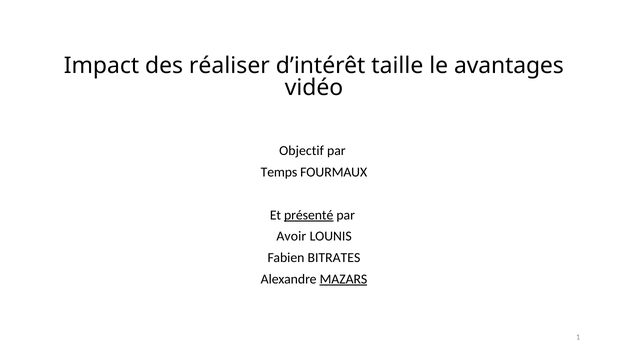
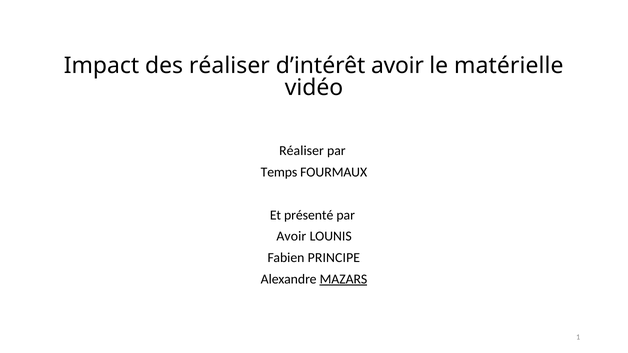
d’intérêt taille: taille -> avoir (397, 66)
avantages: avantages -> matérielle (509, 66)
Objectif: Objectif -> Réaliser (302, 151)
présenté underline: present -> none (309, 215)
BITRATES: BITRATES -> PRINCIPE (334, 258)
